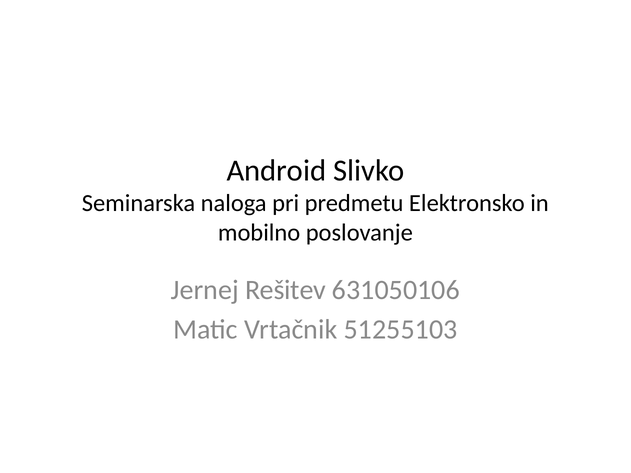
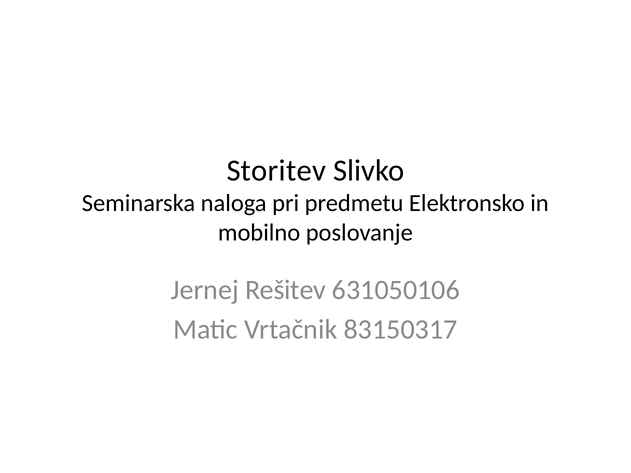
Android: Android -> Storitev (276, 171)
51255103: 51255103 -> 83150317 (401, 329)
